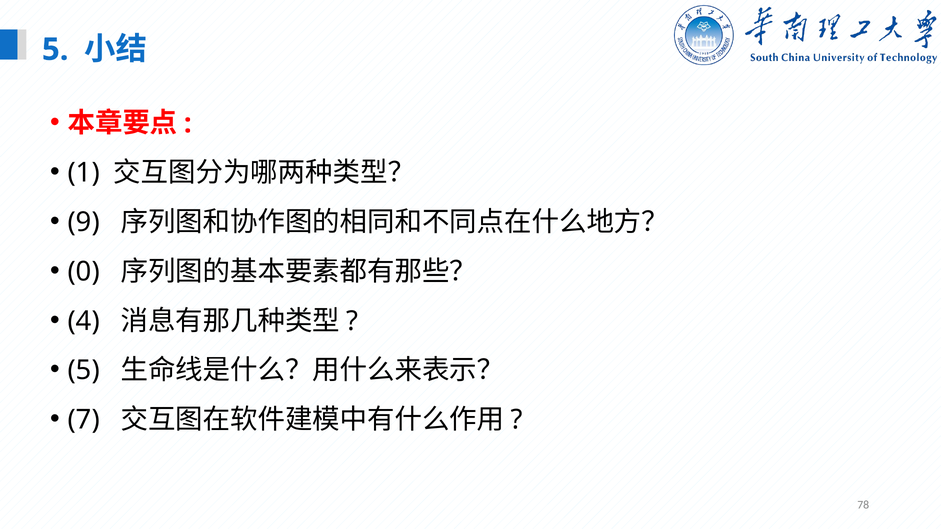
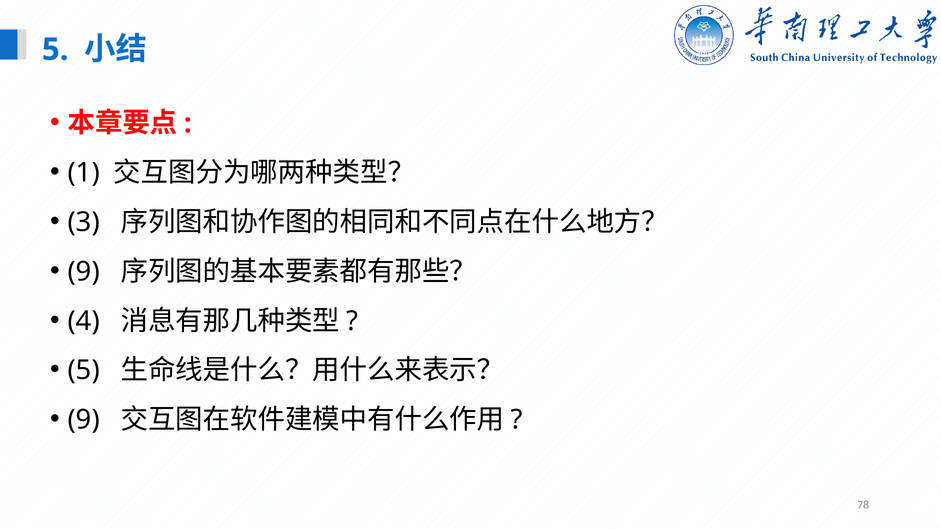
9: 9 -> 3 (84, 222)
0: 0 -> 9 (84, 272)
7: 7 -> 9 (84, 420)
